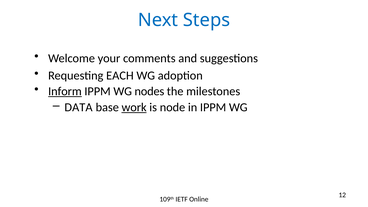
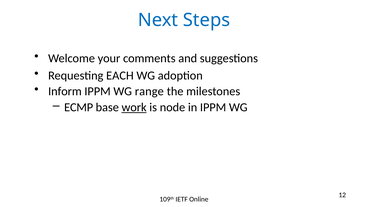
Inform underline: present -> none (65, 91)
nodes: nodes -> range (149, 91)
DATA: DATA -> ECMP (79, 107)
